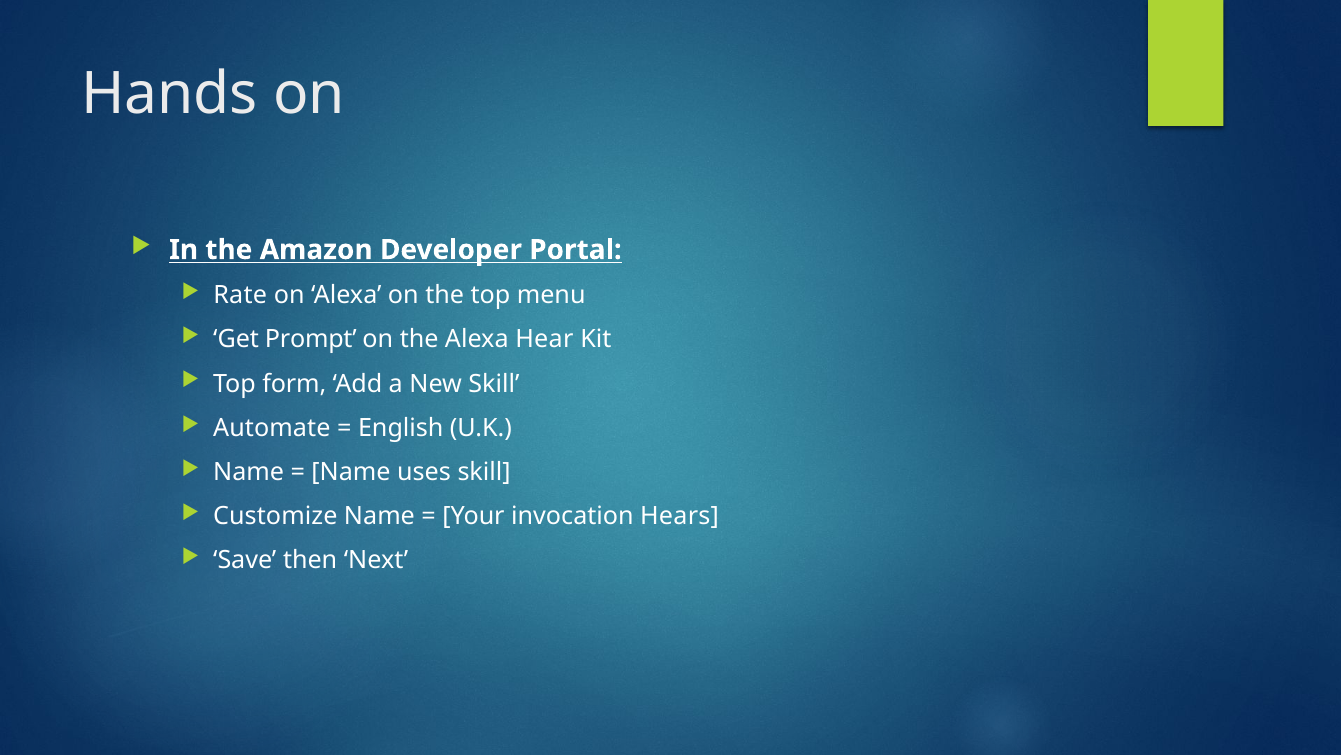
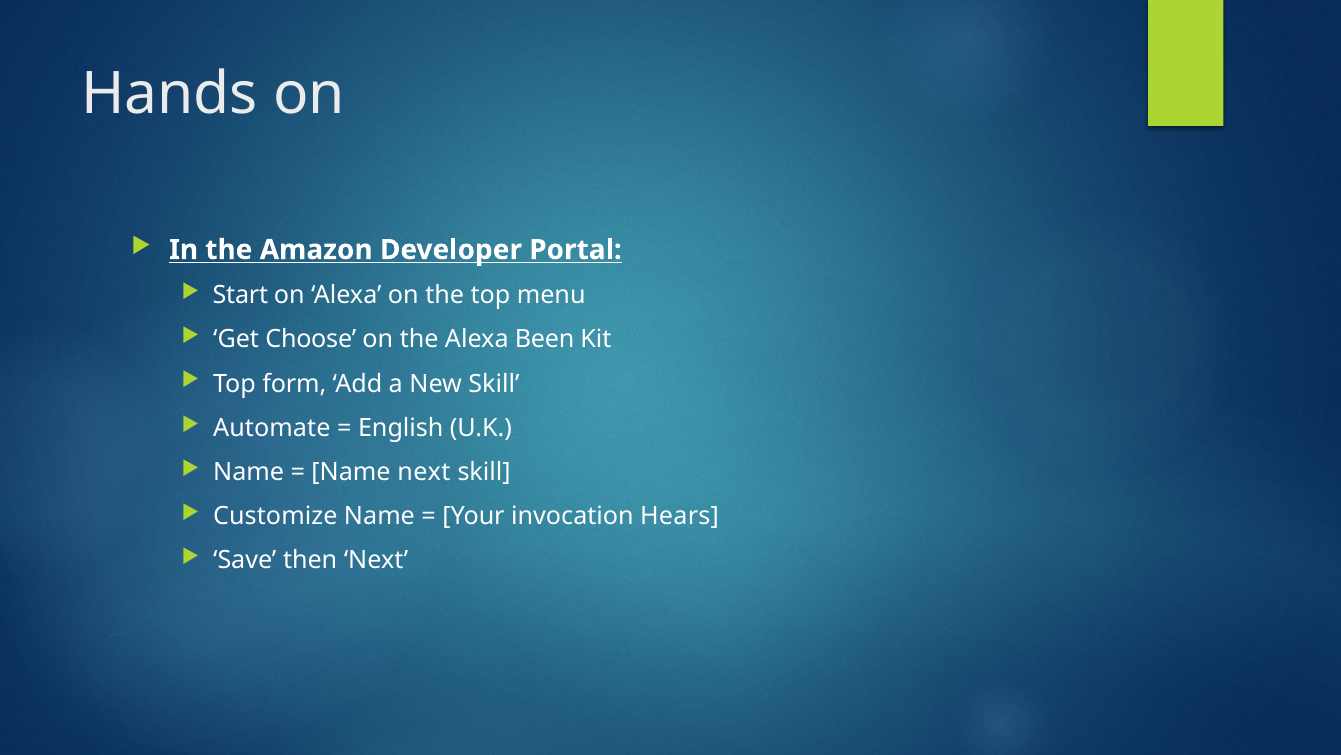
Rate: Rate -> Start (240, 295)
Prompt: Prompt -> Choose (311, 339)
Hear: Hear -> Been (545, 339)
Name uses: uses -> next (424, 472)
